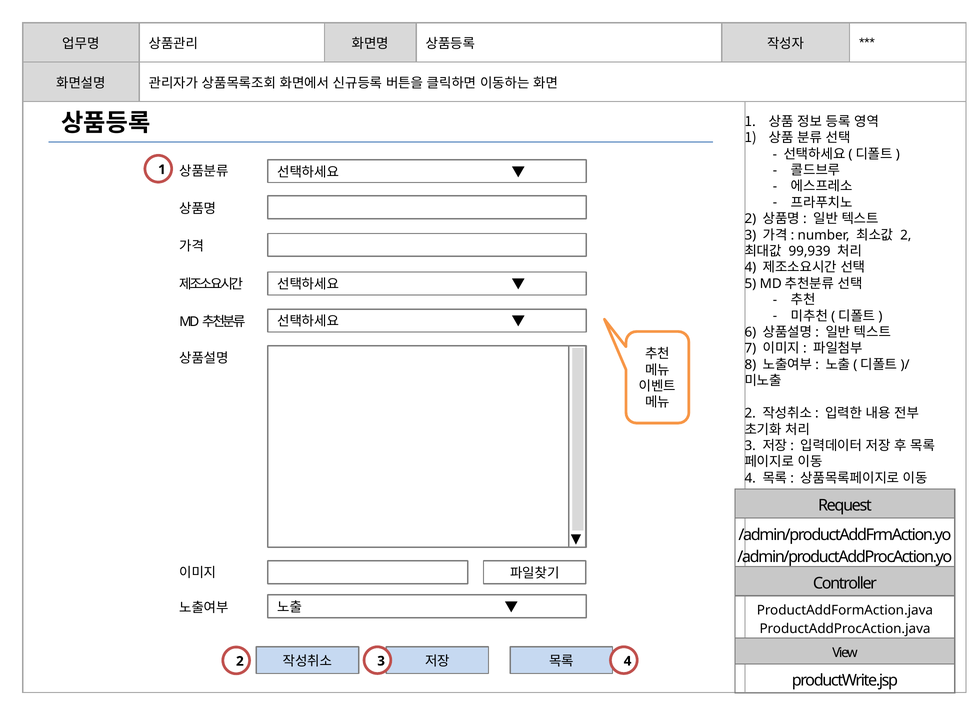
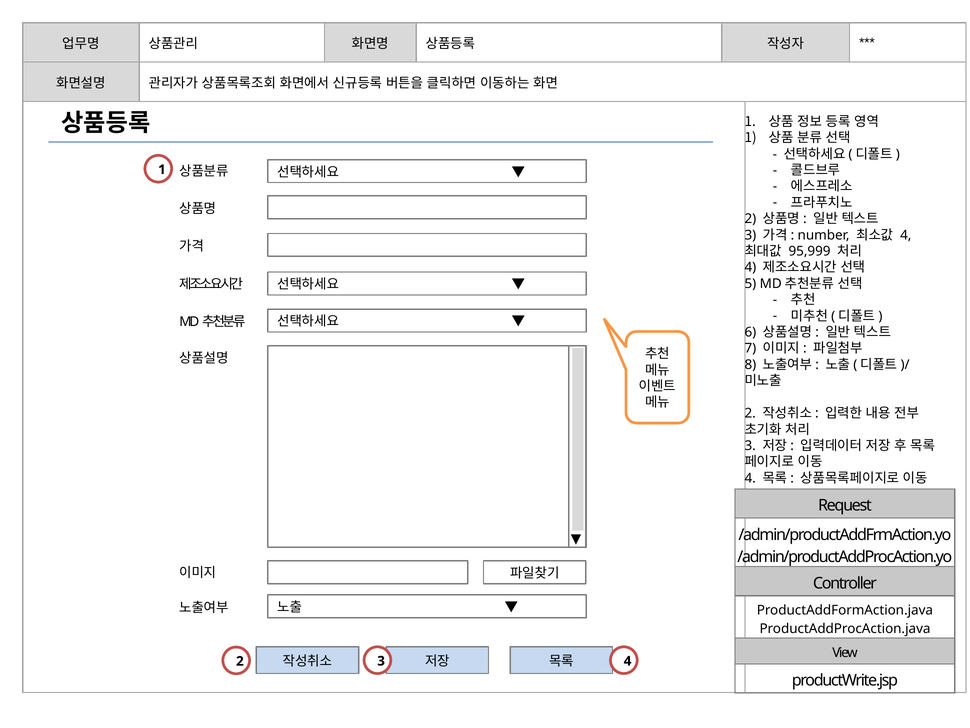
2: 2 -> 4 (906, 235)
99,939: 99,939 -> 95,999 (810, 251)
